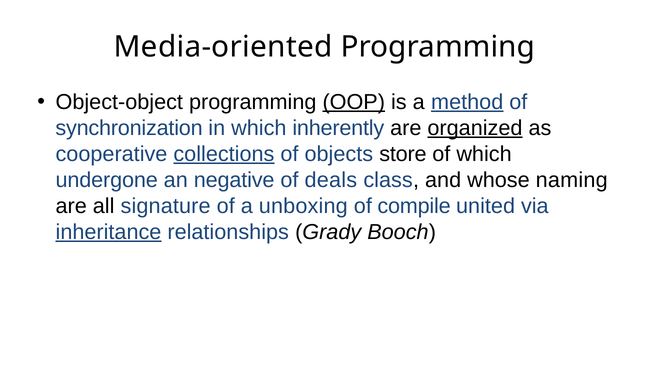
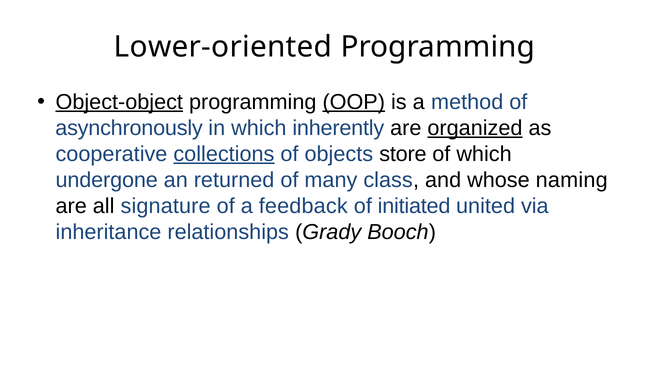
Media-oriented: Media-oriented -> Lower-oriented (223, 47)
Object-object underline: none -> present (119, 102)
method underline: present -> none (467, 102)
synchronization: synchronization -> asynchronously (129, 128)
negative: negative -> returned (234, 180)
deals: deals -> many (331, 180)
unboxing: unboxing -> feedback (303, 206)
compile: compile -> initiated (414, 206)
inheritance underline: present -> none (108, 232)
